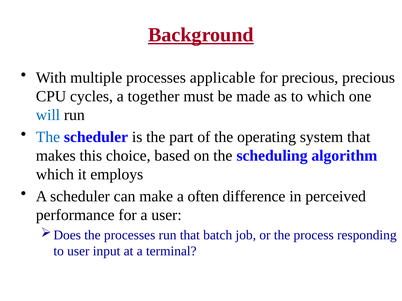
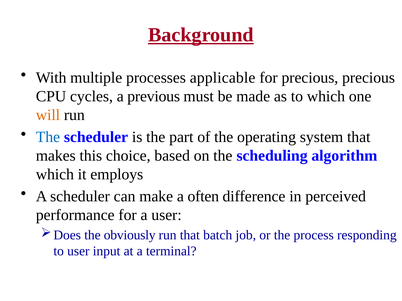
together: together -> previous (154, 96)
will colour: blue -> orange (48, 115)
the processes: processes -> obviously (130, 235)
